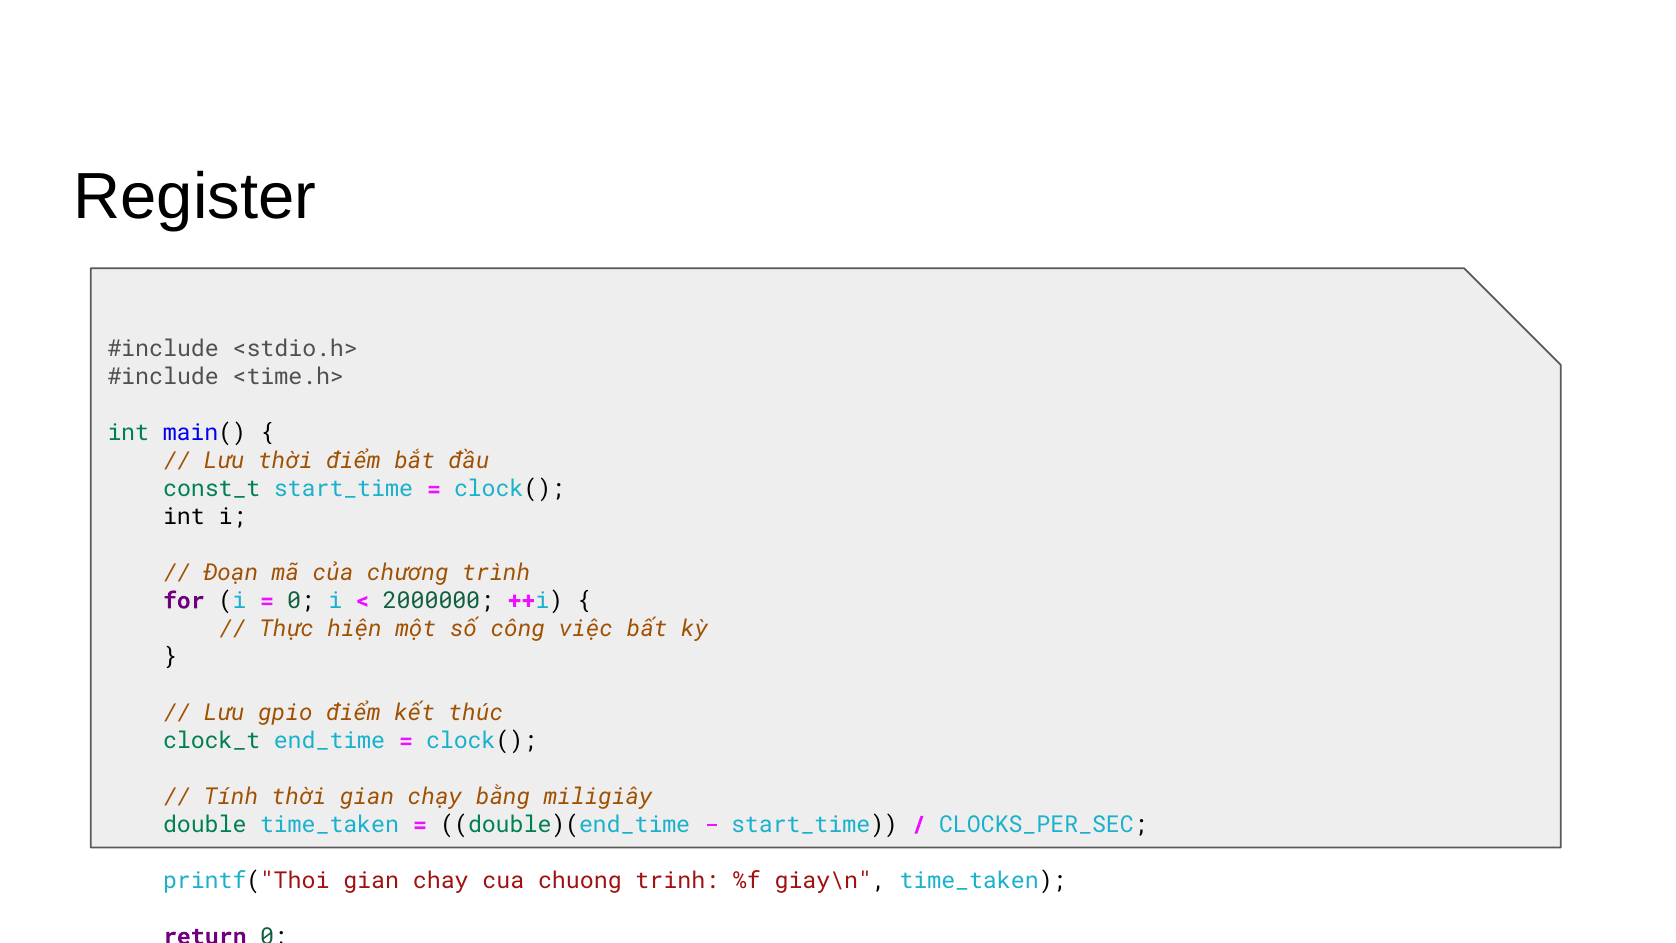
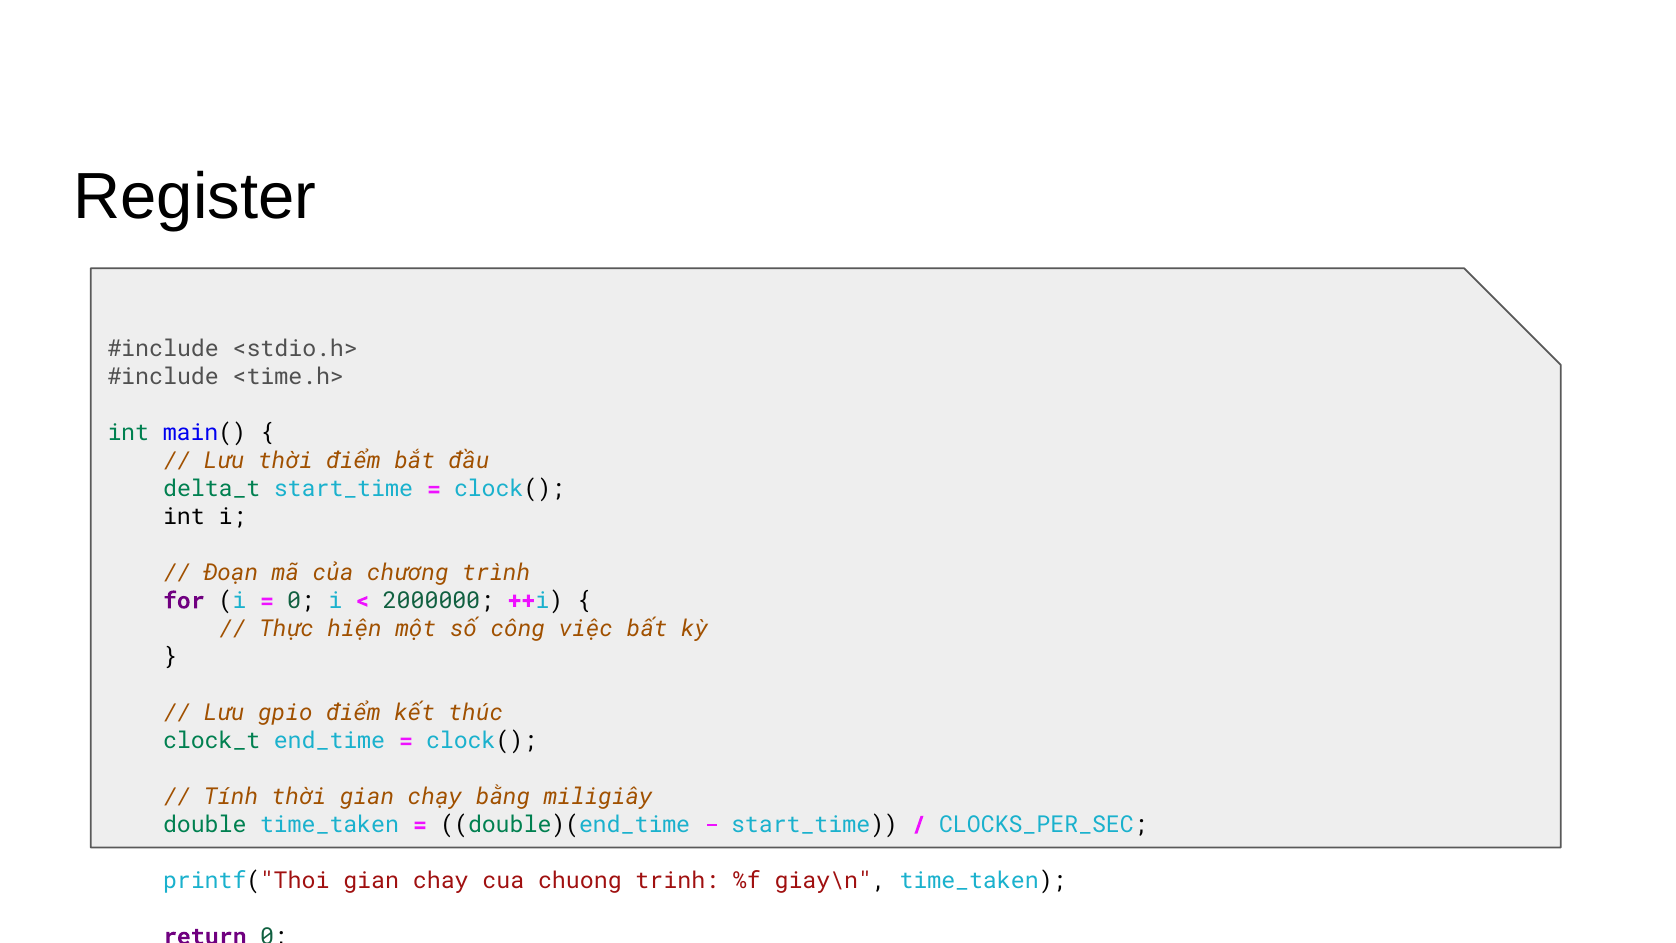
const_t: const_t -> delta_t (212, 489)
